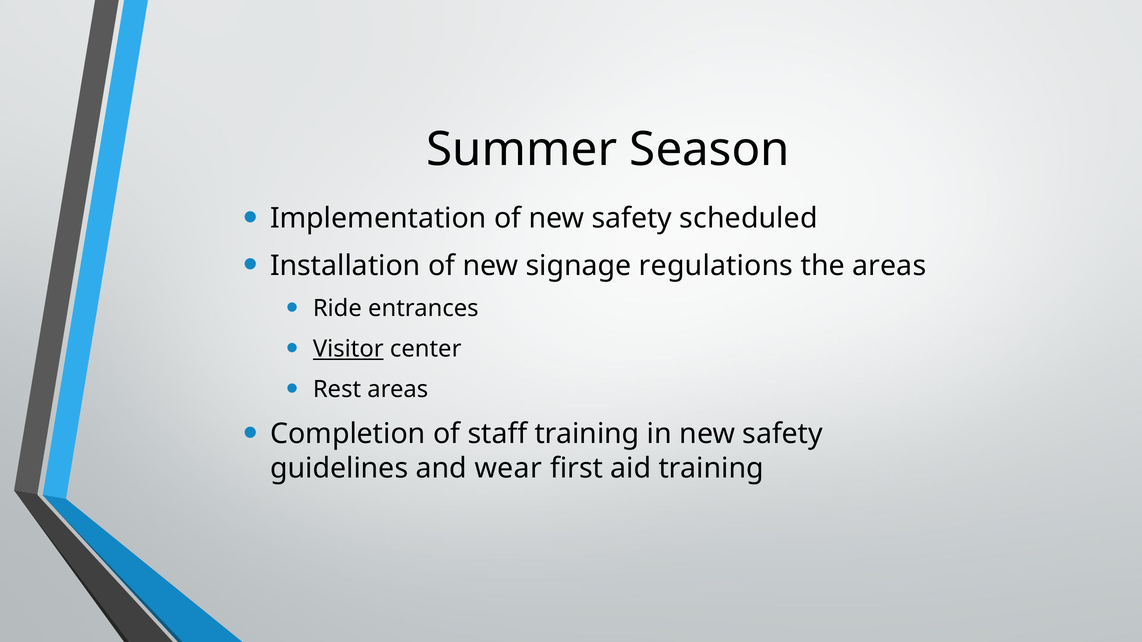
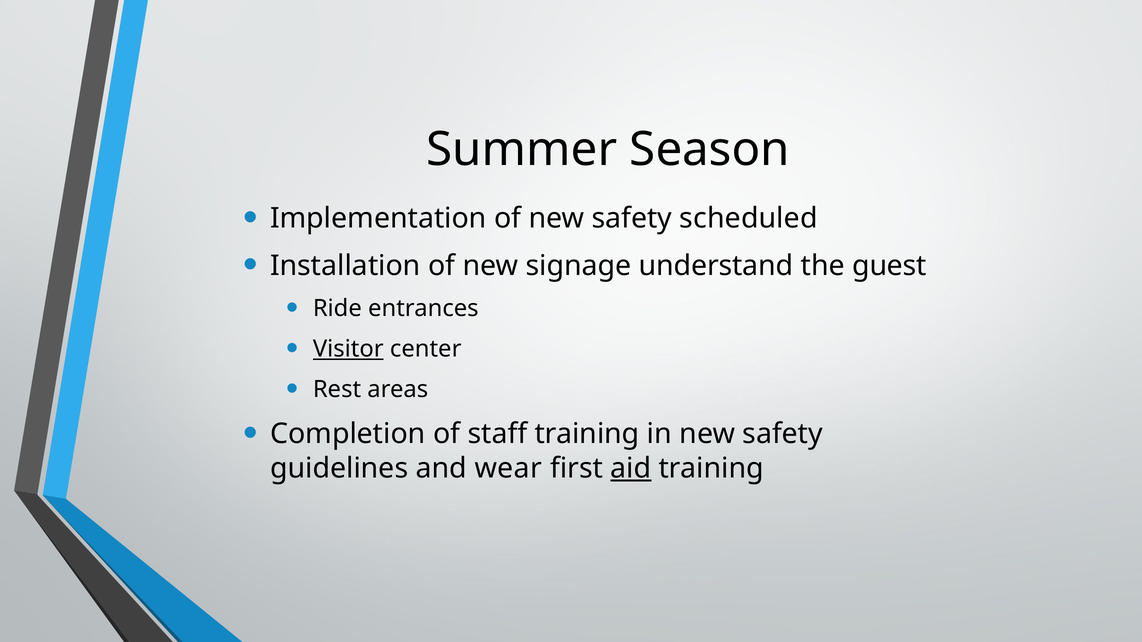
regulations: regulations -> understand (716, 266)
the areas: areas -> guest (889, 266)
aid underline: none -> present (631, 469)
